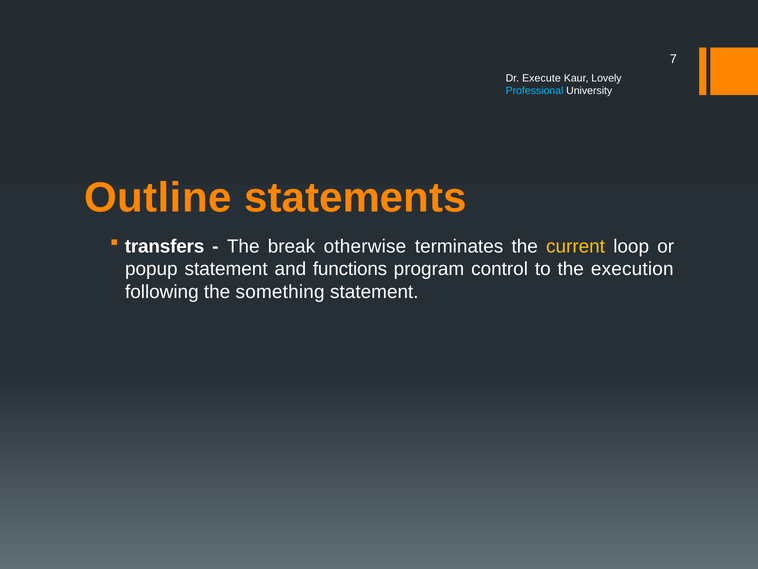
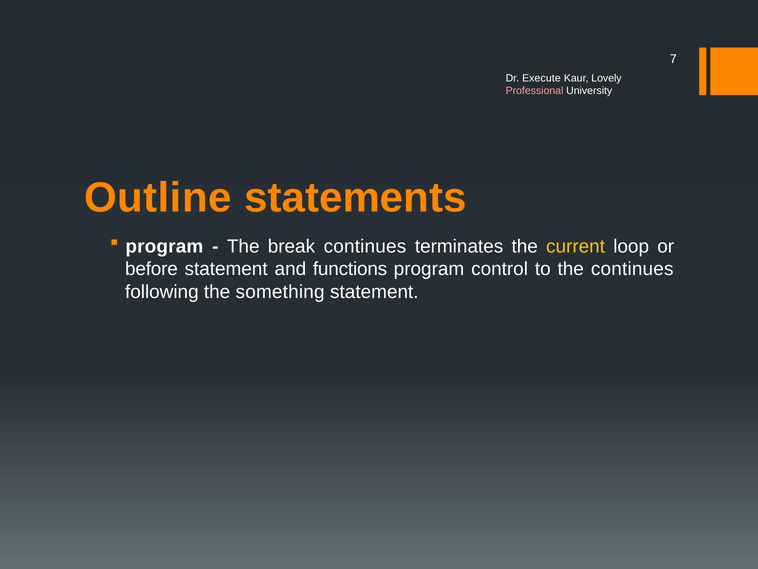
Professional colour: light blue -> pink (535, 91)
transfers: transfers -> program (164, 246)
break otherwise: otherwise -> continues (365, 246)
popup: popup -> before (151, 269)
the execution: execution -> continues (632, 269)
